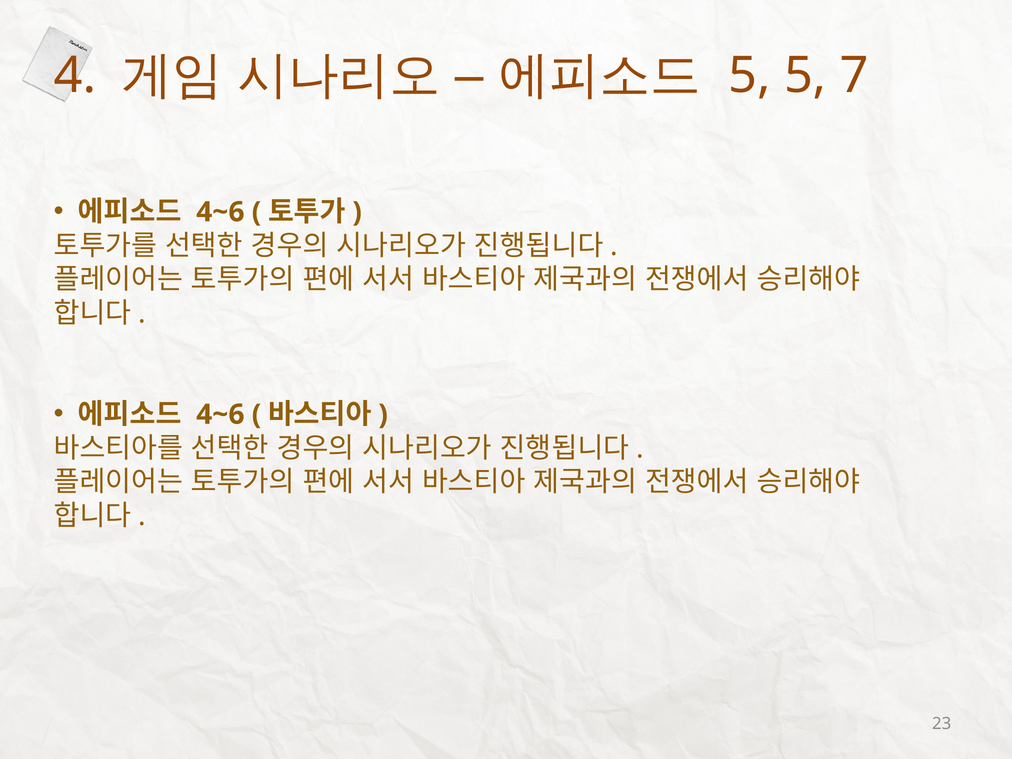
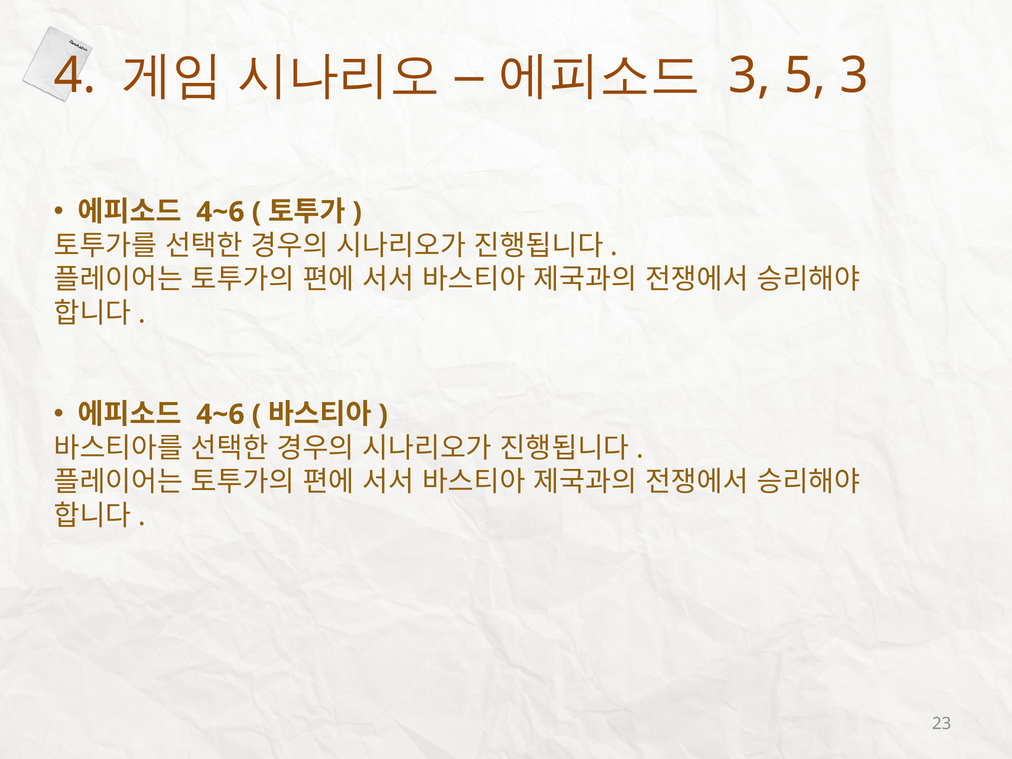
5: 5 -> 3 (750, 76)
5 7: 7 -> 3 (854, 76)
